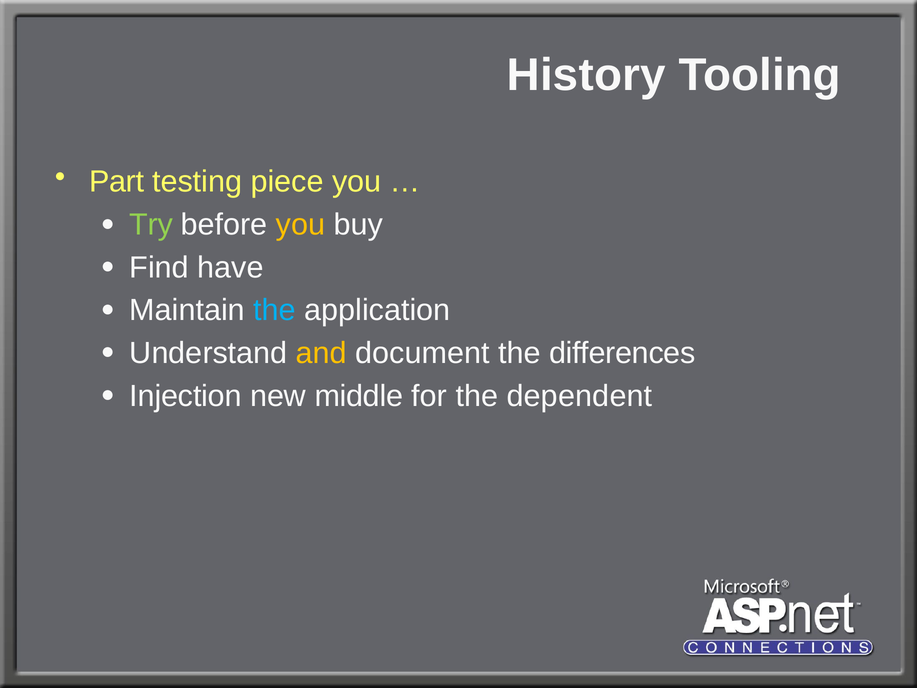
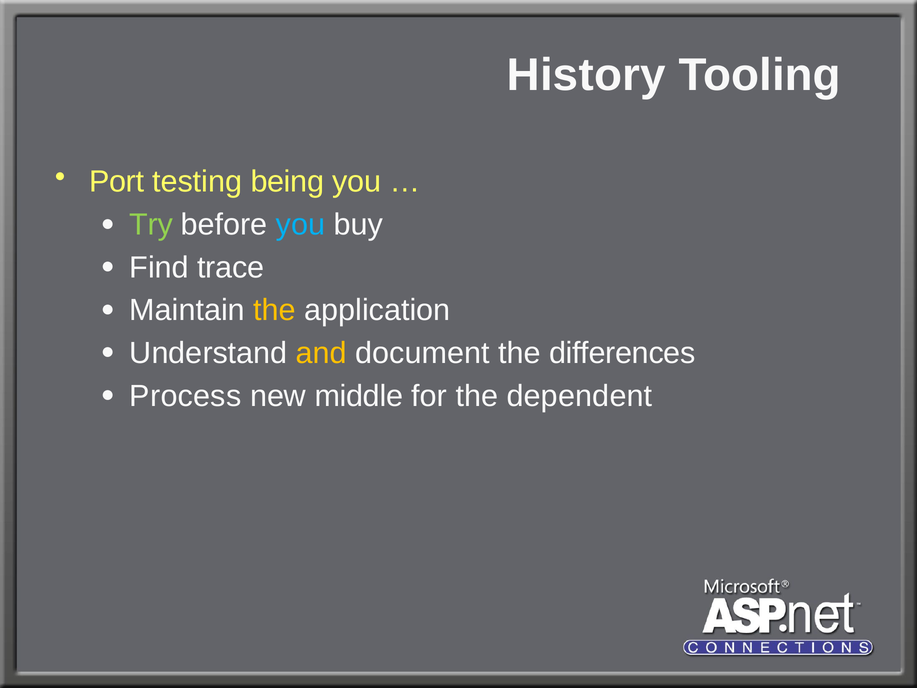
Part: Part -> Port (117, 181)
piece: piece -> being (287, 181)
you colour: yellow -> light blue (301, 225)
have: have -> trace (231, 267)
the colour: light blue -> yellow (275, 310)
Injection: Injection -> Process (185, 396)
